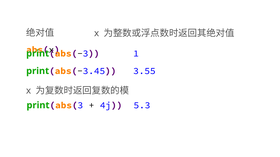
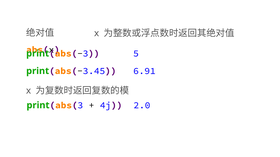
1: 1 -> 5 (136, 54)
3.55: 3.55 -> 6.91 (144, 71)
5.3: 5.3 -> 2.0 (142, 106)
